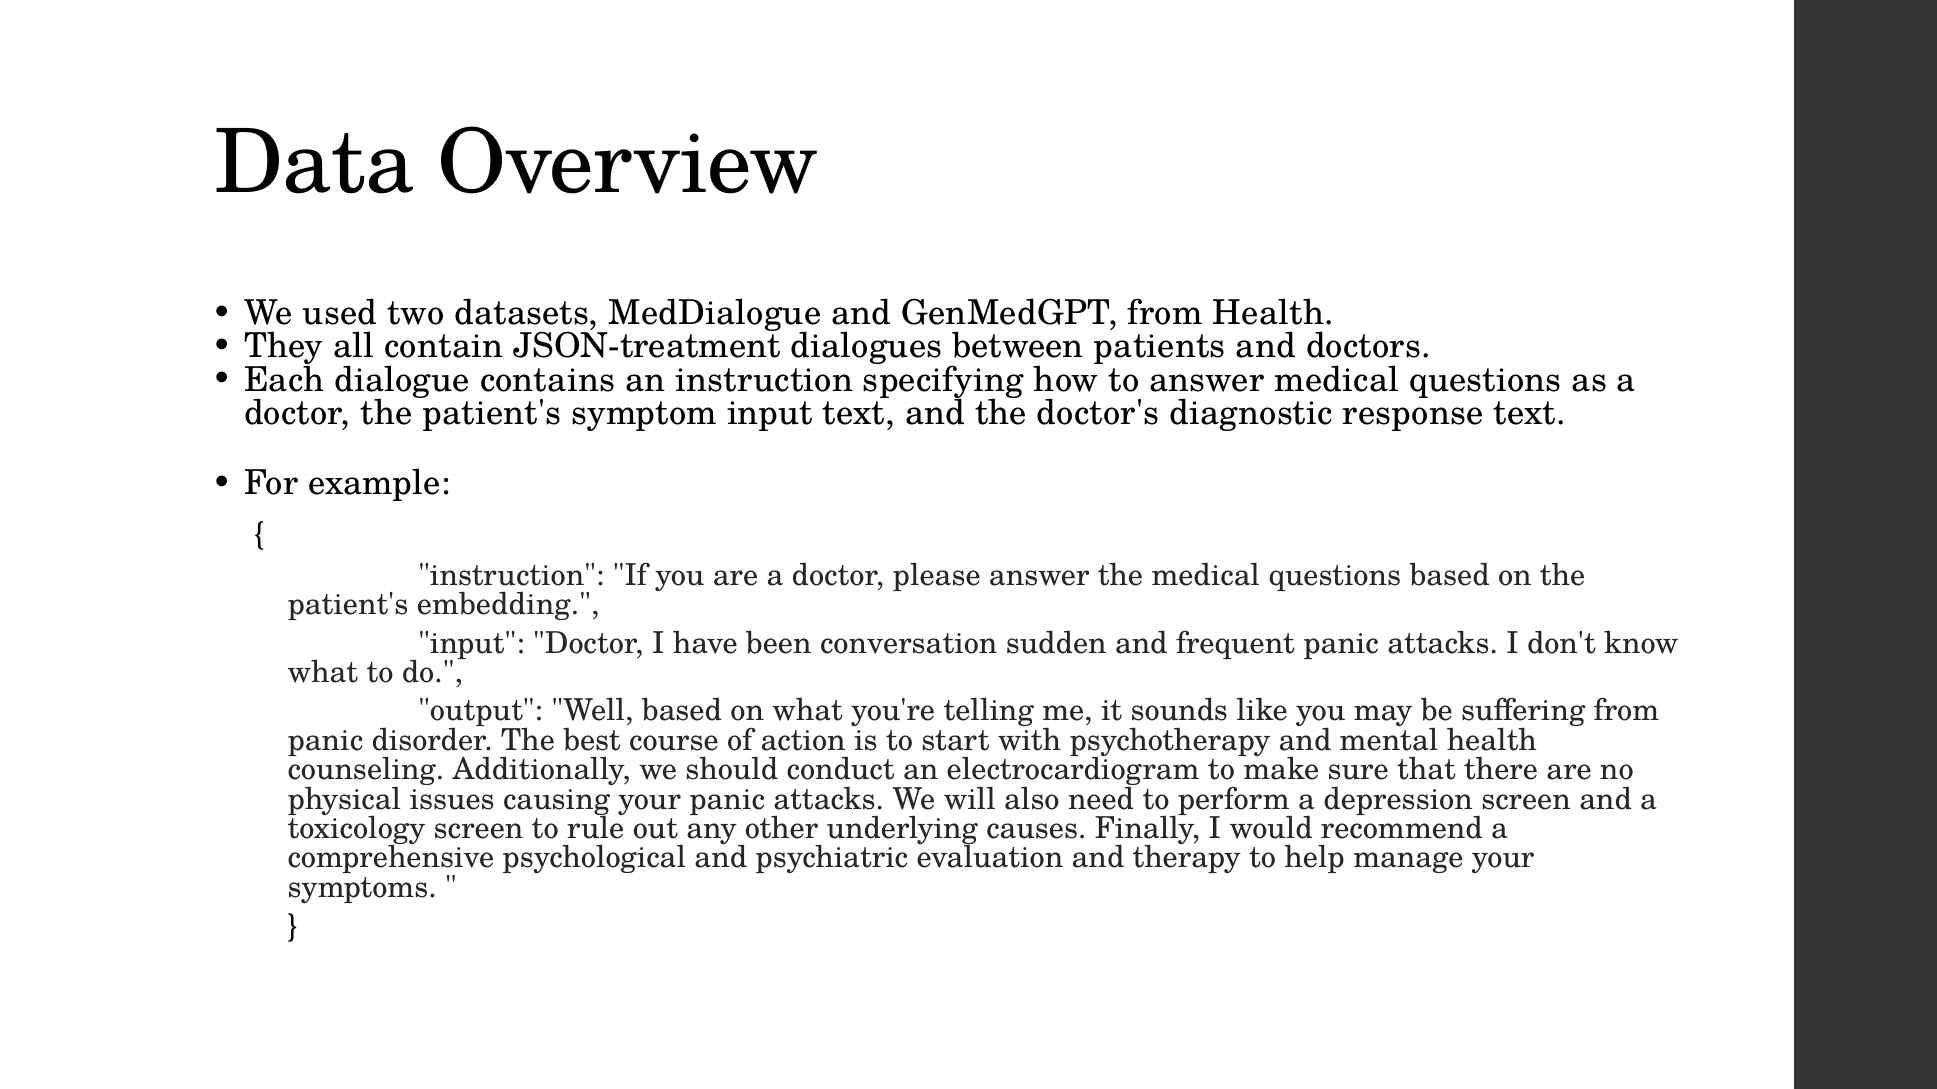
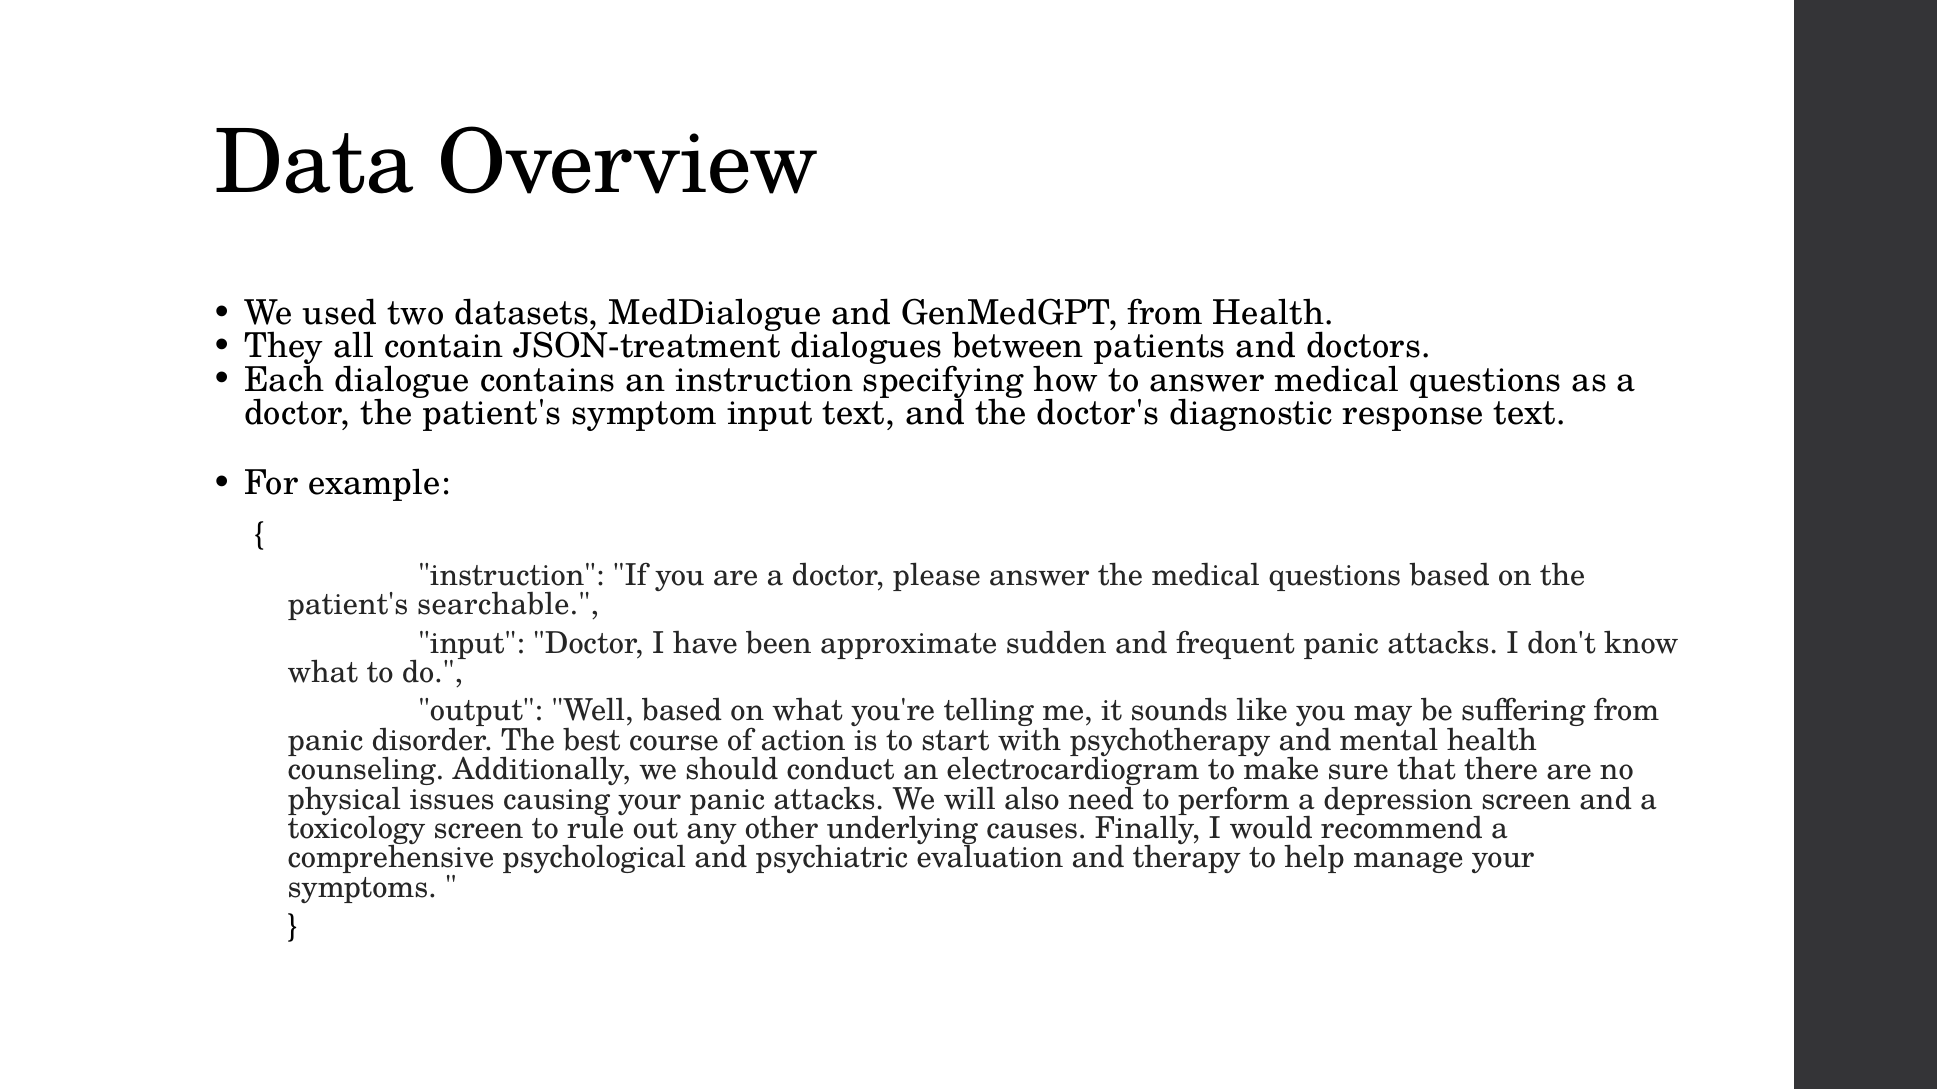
embedding: embedding -> searchable (508, 605)
conversation: conversation -> approximate (909, 643)
